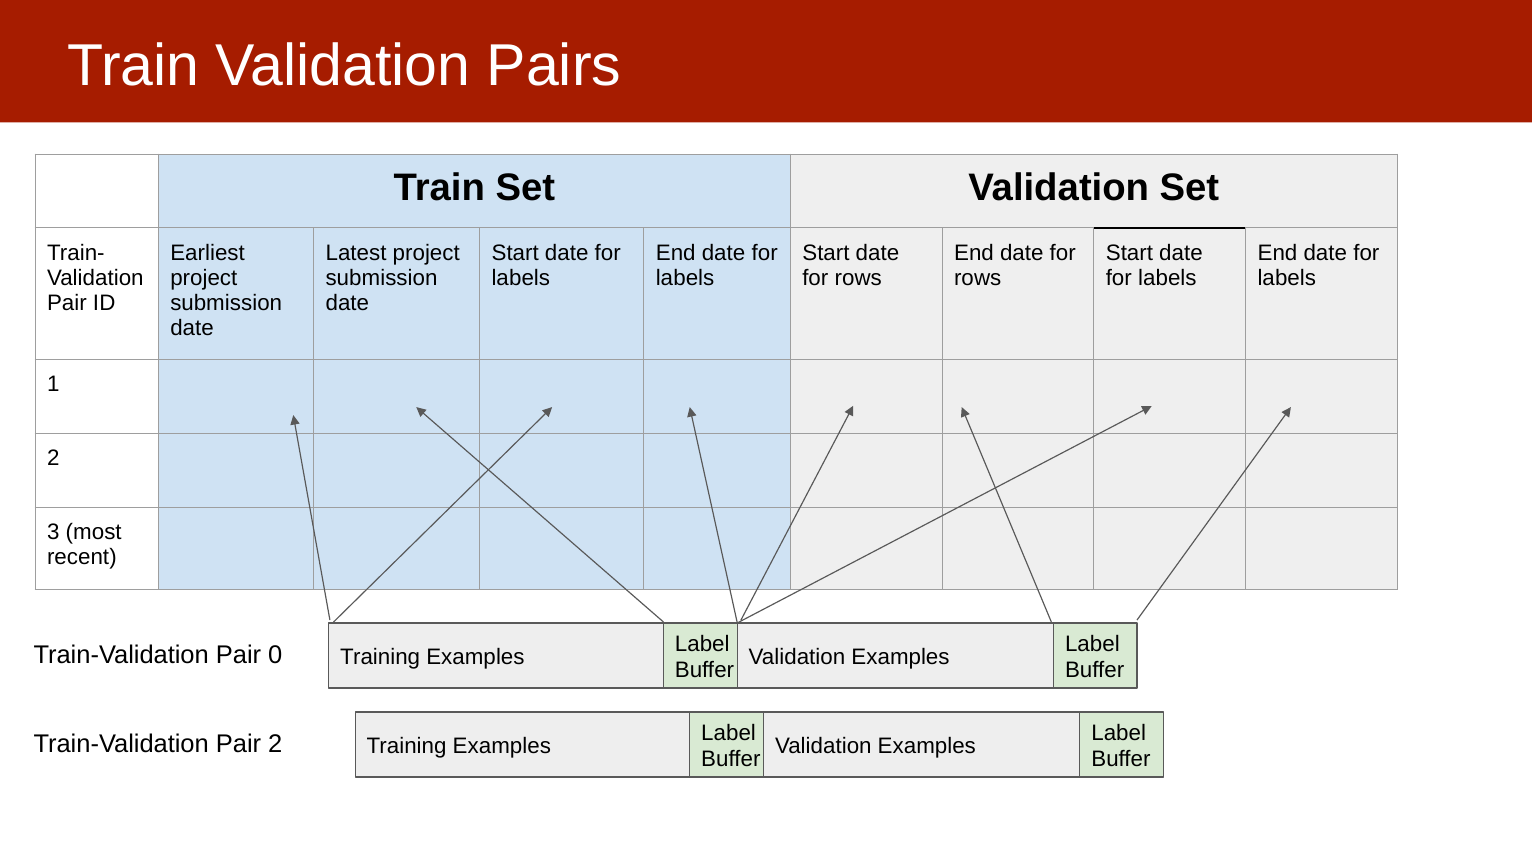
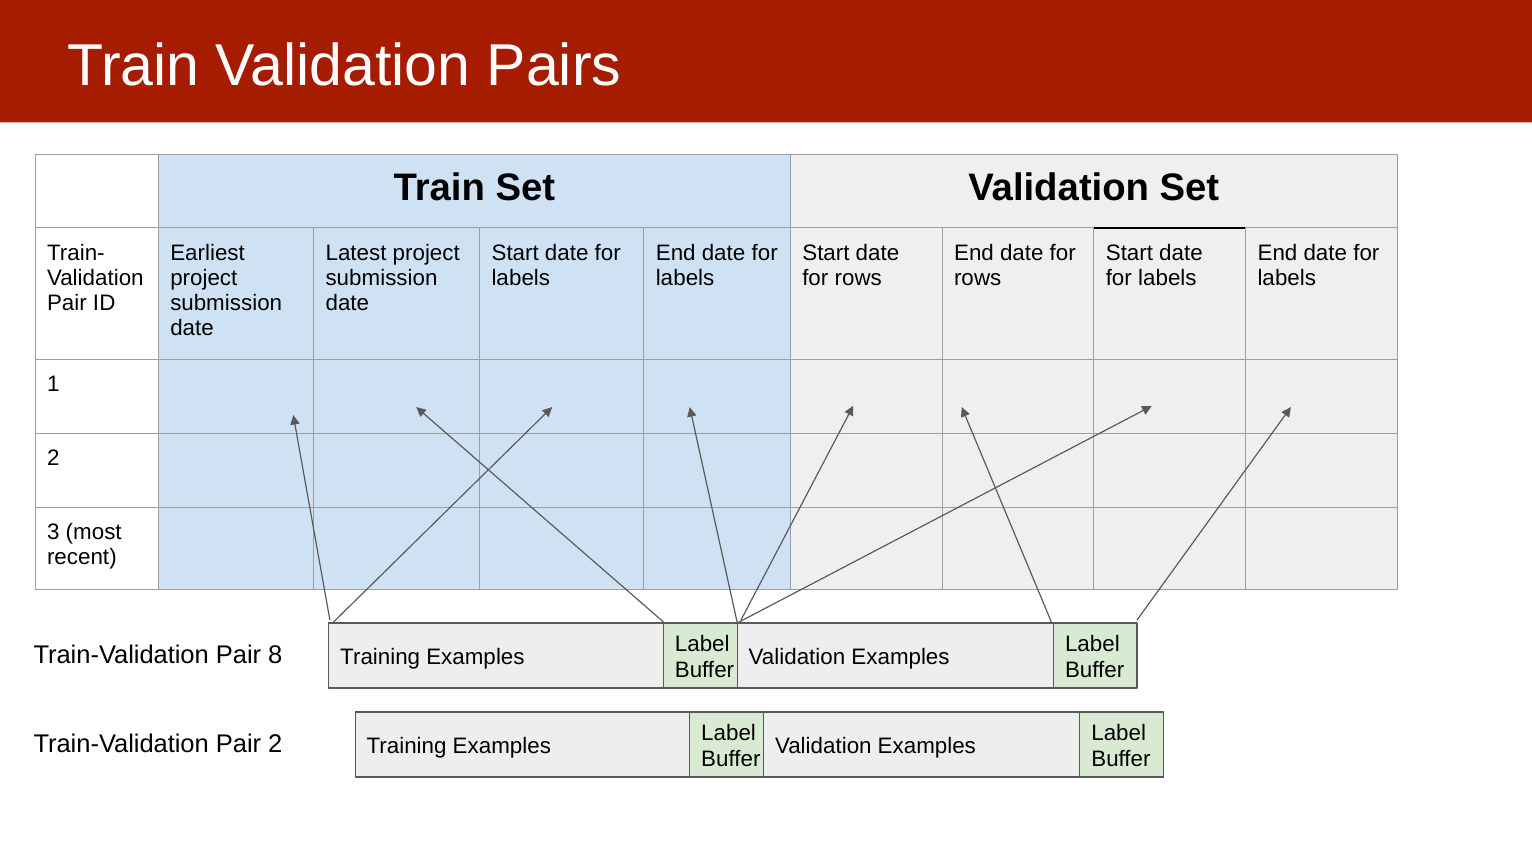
0: 0 -> 8 (275, 655)
